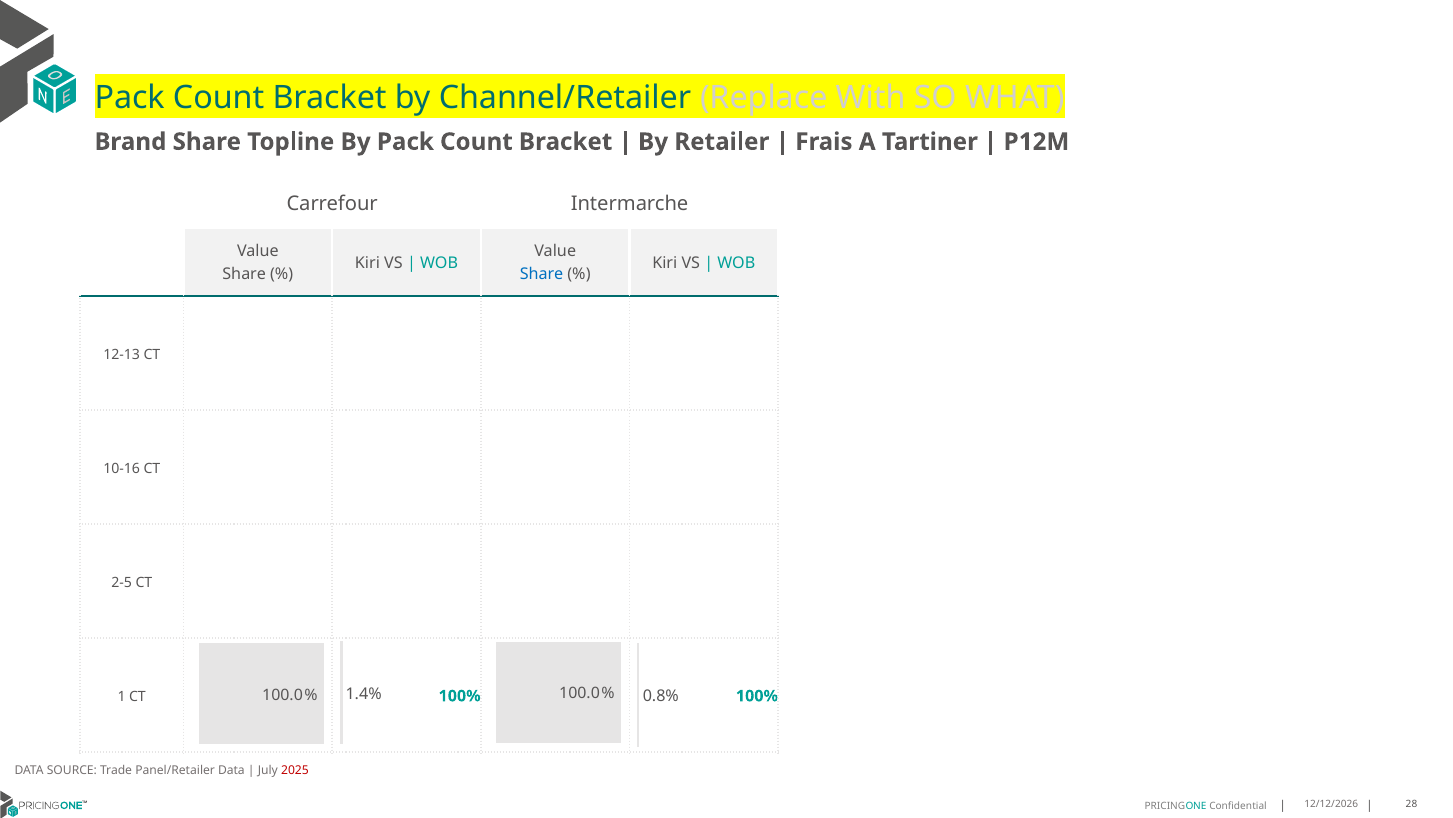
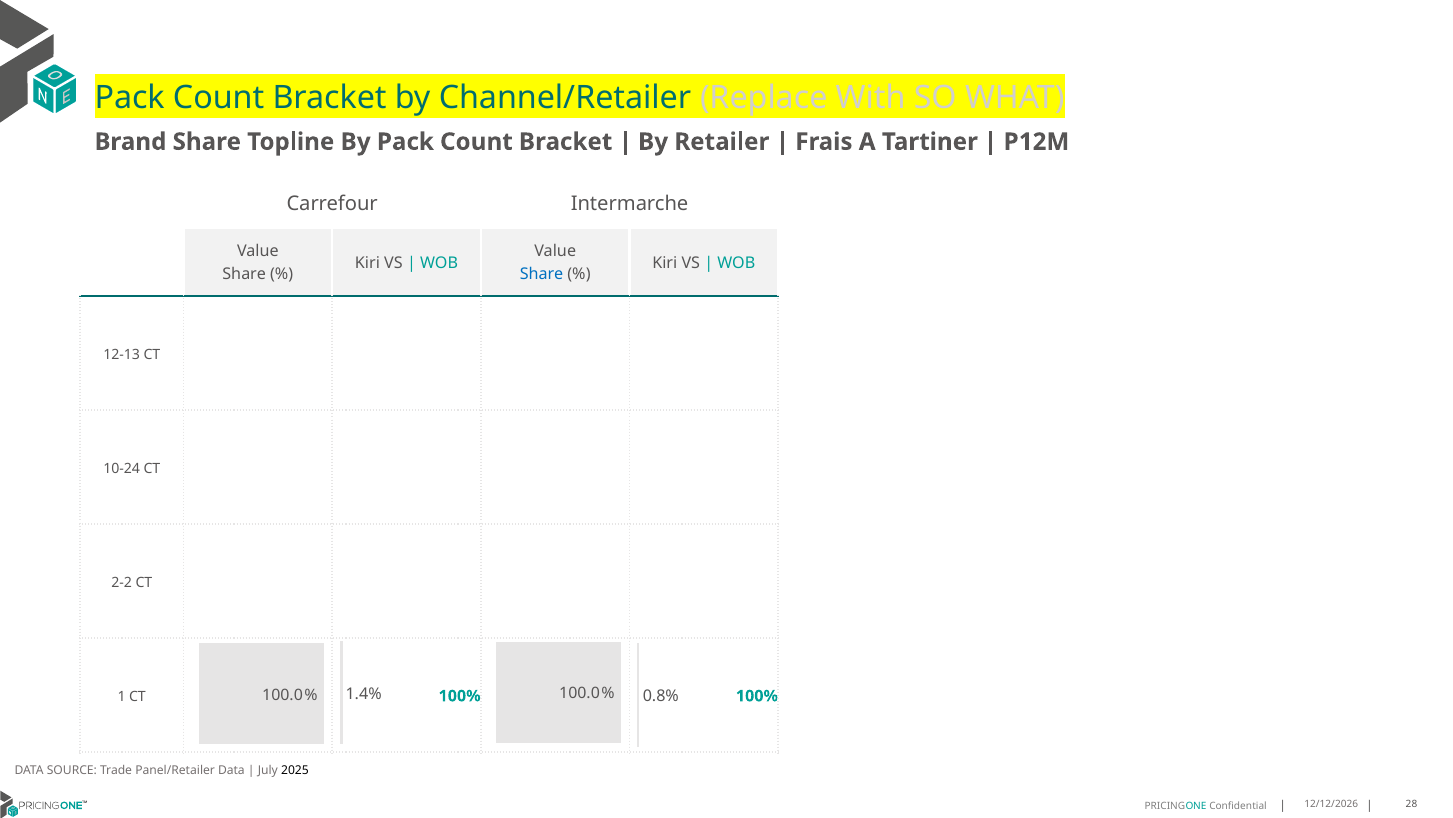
10-16: 10-16 -> 10-24 (122, 468)
2-5: 2-5 -> 2-2 (122, 582)
2025 colour: red -> black (295, 770)
